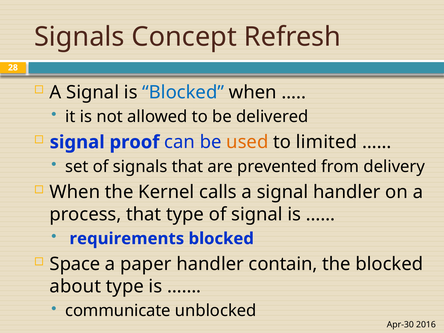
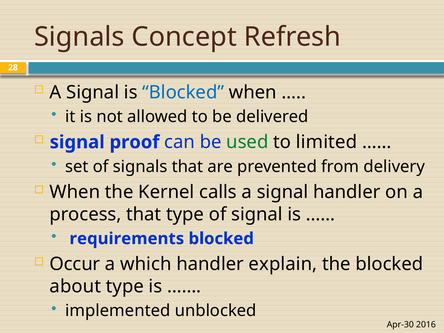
used colour: orange -> green (247, 142)
Space: Space -> Occur (75, 264)
paper: paper -> which (146, 264)
contain: contain -> explain (283, 264)
communicate: communicate -> implemented (118, 311)
